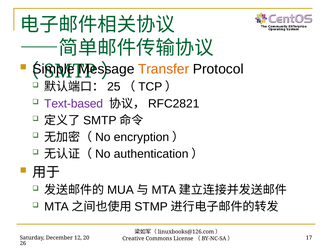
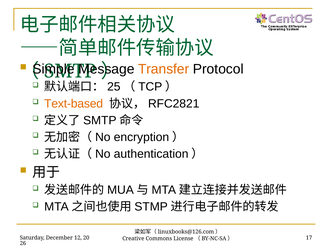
Text-based colour: purple -> orange (74, 104)
